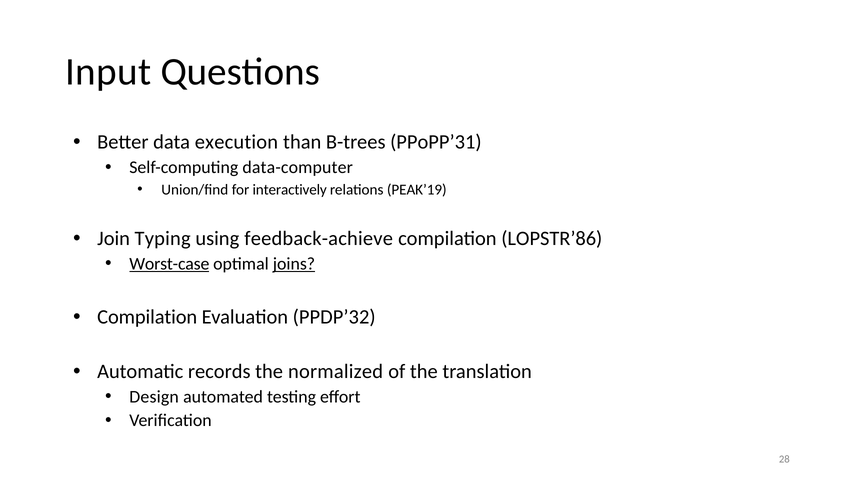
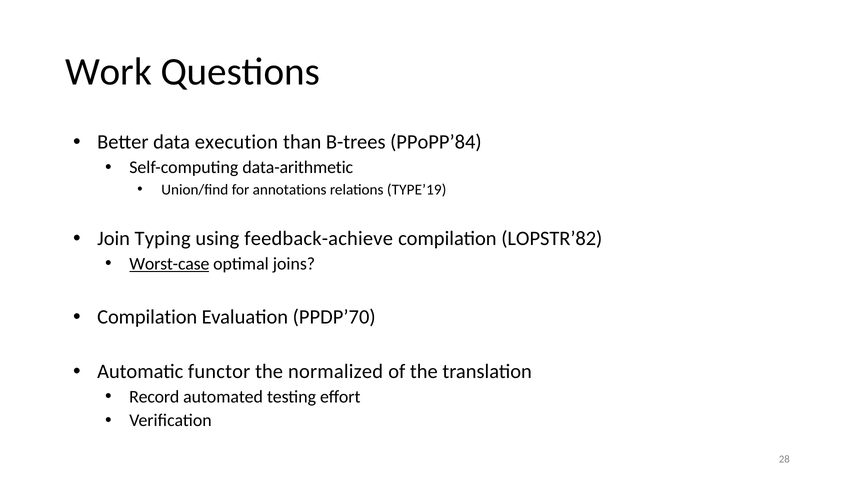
Input: Input -> Work (109, 72)
PPoPP’31: PPoPP’31 -> PPoPP’84 (436, 142)
data-computer: data-computer -> data-arithmetic (298, 167)
interactively: interactively -> annotations (290, 190)
PEAK’19: PEAK’19 -> TYPE’19 (417, 190)
LOPSTR’86: LOPSTR’86 -> LOPSTR’82 (552, 238)
joins underline: present -> none (294, 264)
PPDP’32: PPDP’32 -> PPDP’70 (334, 317)
records: records -> functor (219, 372)
Design: Design -> Record (154, 397)
